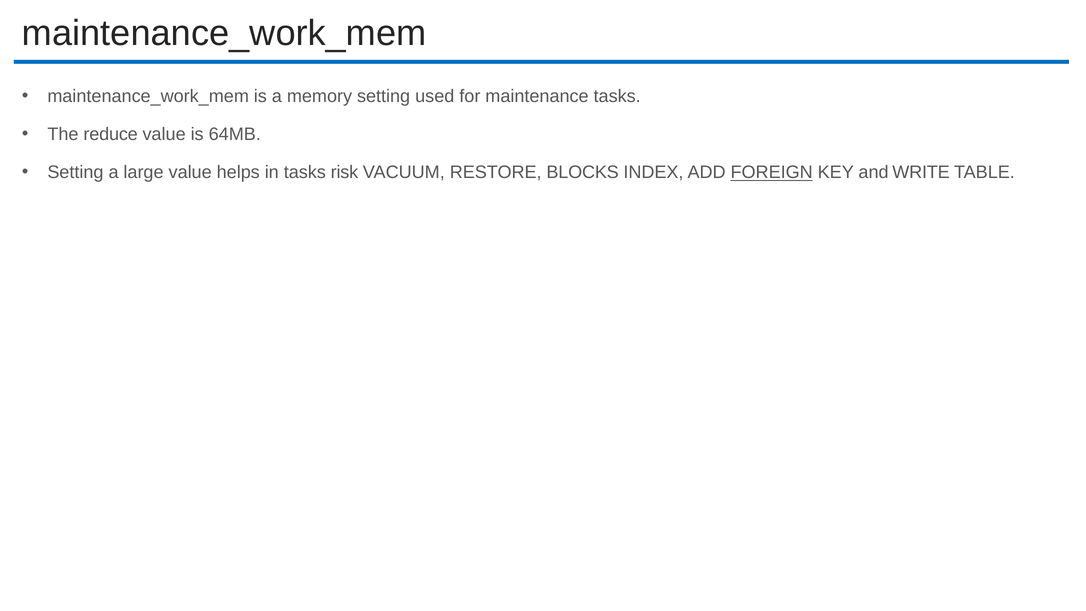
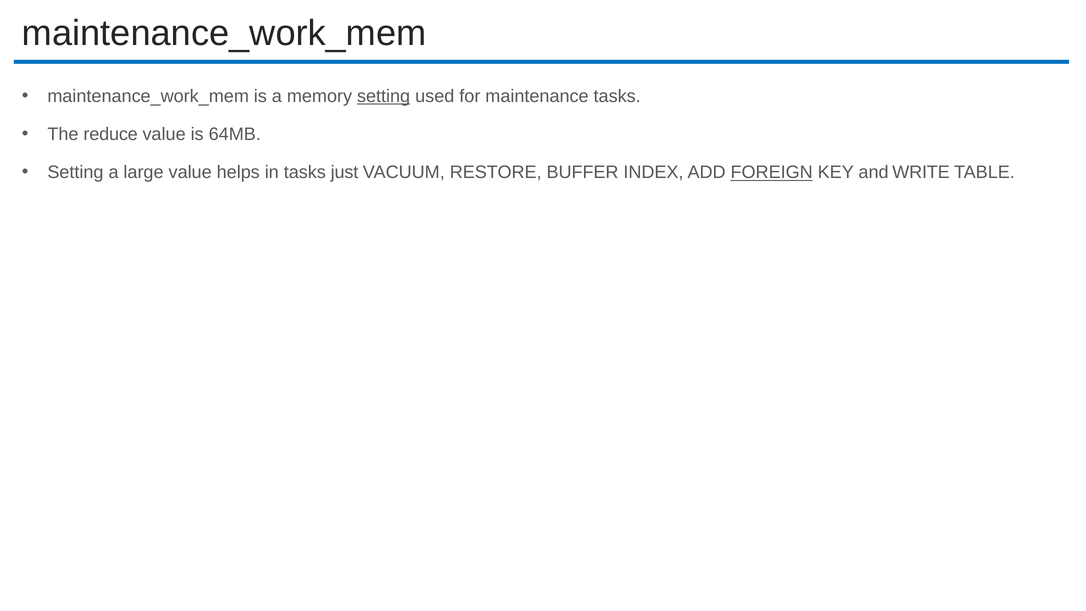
setting underline: none -> present (384, 96)
risk: risk -> just (344, 172)
BLOCKS: BLOCKS -> BUFFER (583, 172)
